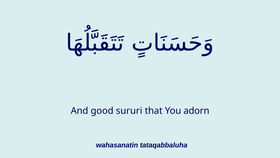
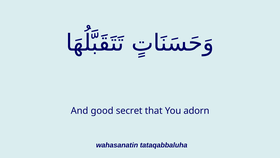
sururi: sururi -> secret (129, 111)
